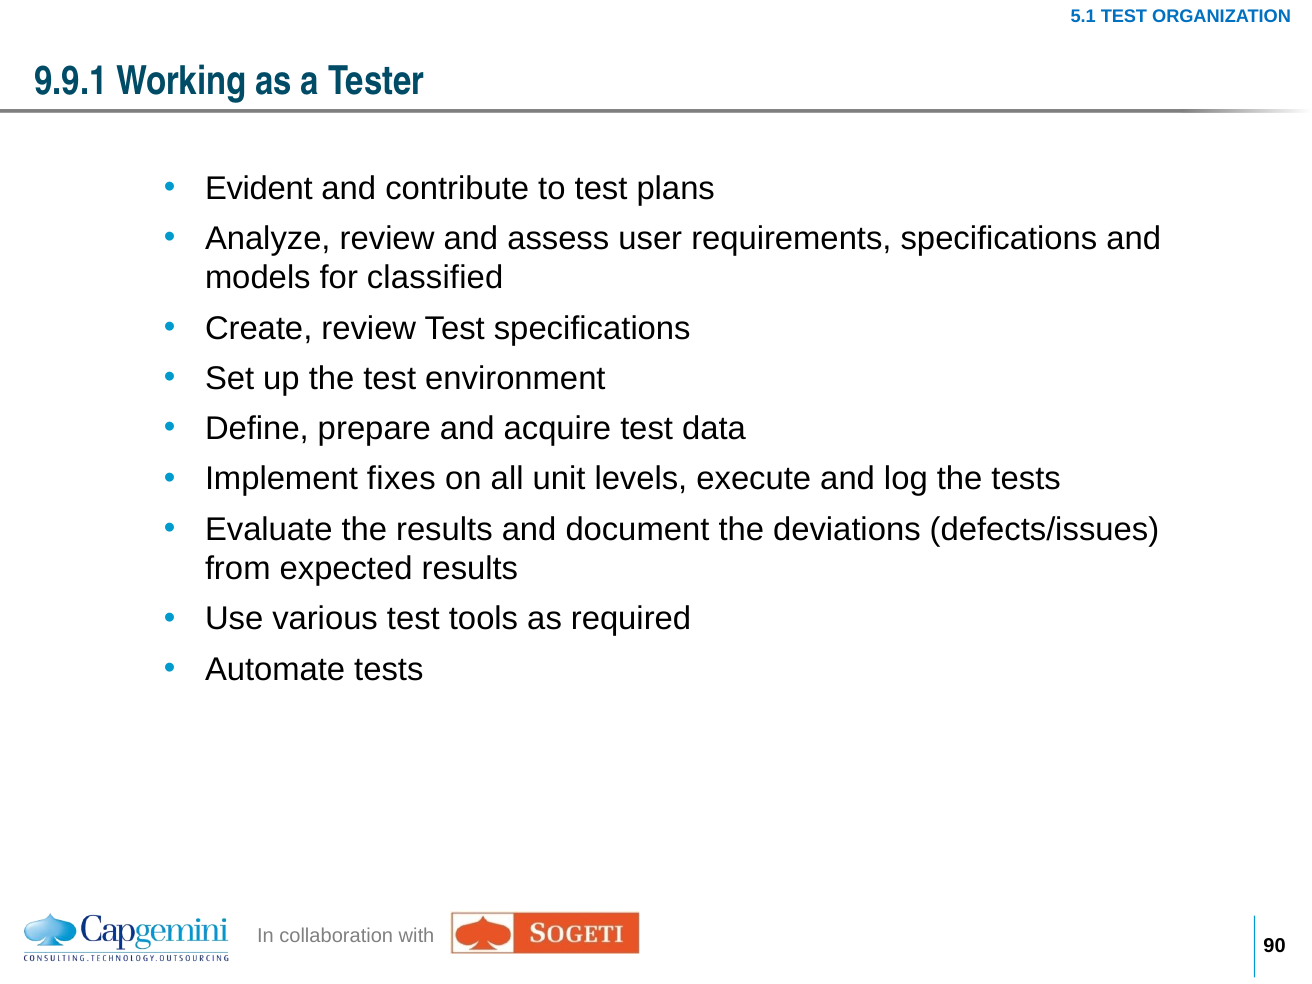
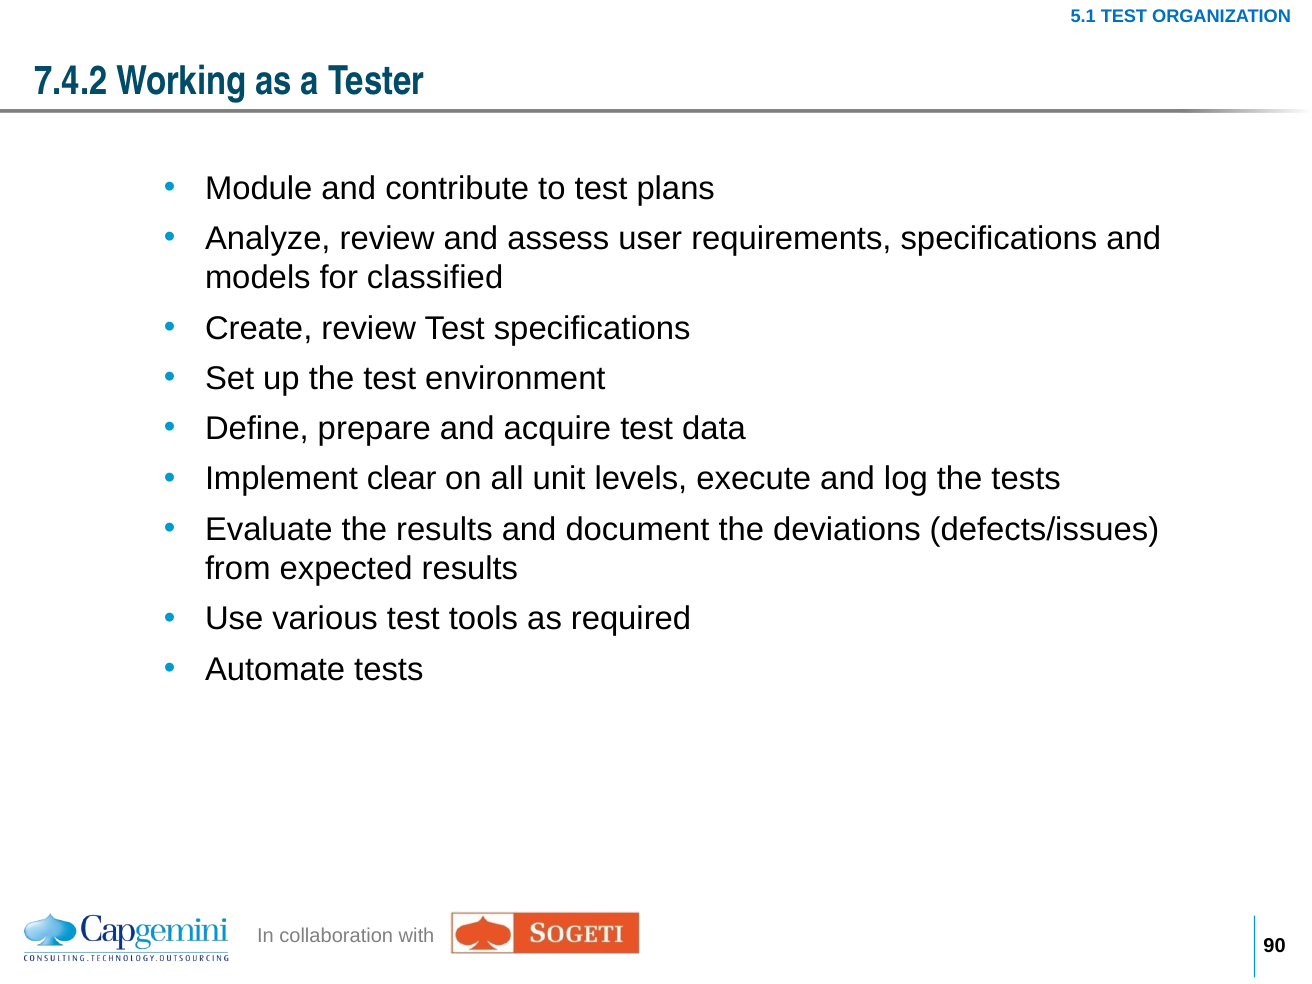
9.9.1: 9.9.1 -> 7.4.2 (71, 82)
Evident: Evident -> Module (259, 188)
fixes: fixes -> clear (402, 479)
